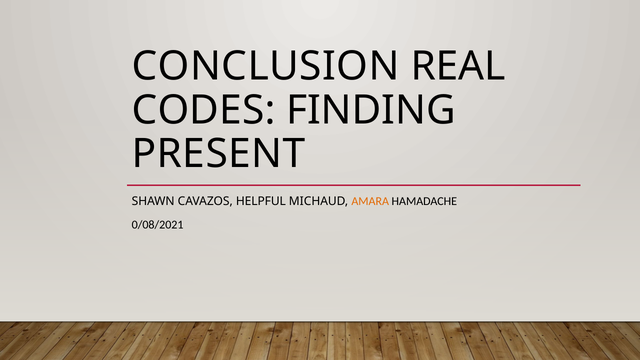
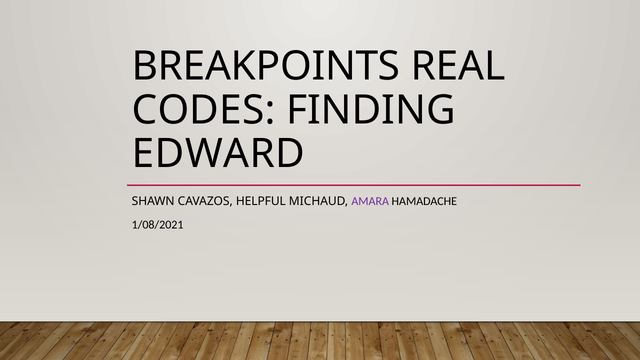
CONCLUSION: CONCLUSION -> BREAKPOINTS (266, 66)
PRESENT: PRESENT -> EDWARD (218, 154)
AMARA colour: orange -> purple (370, 201)
0/08/2021: 0/08/2021 -> 1/08/2021 (158, 225)
